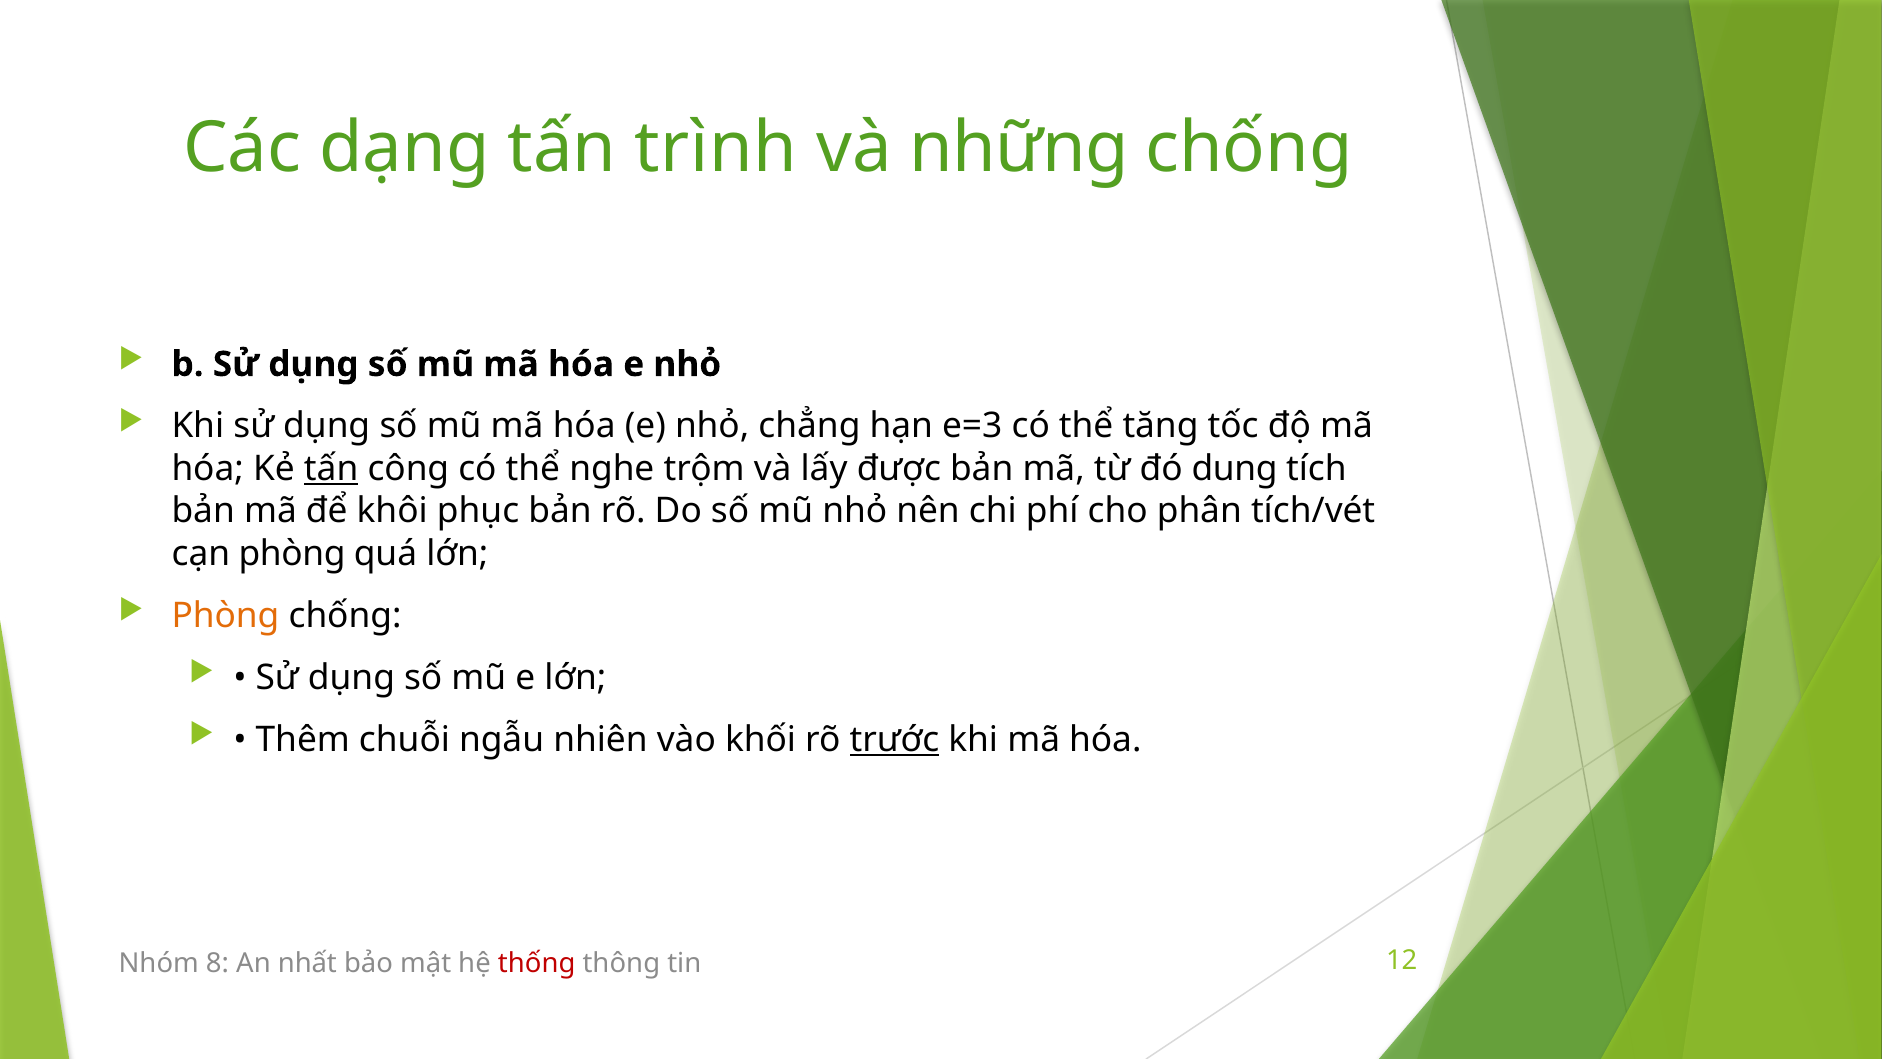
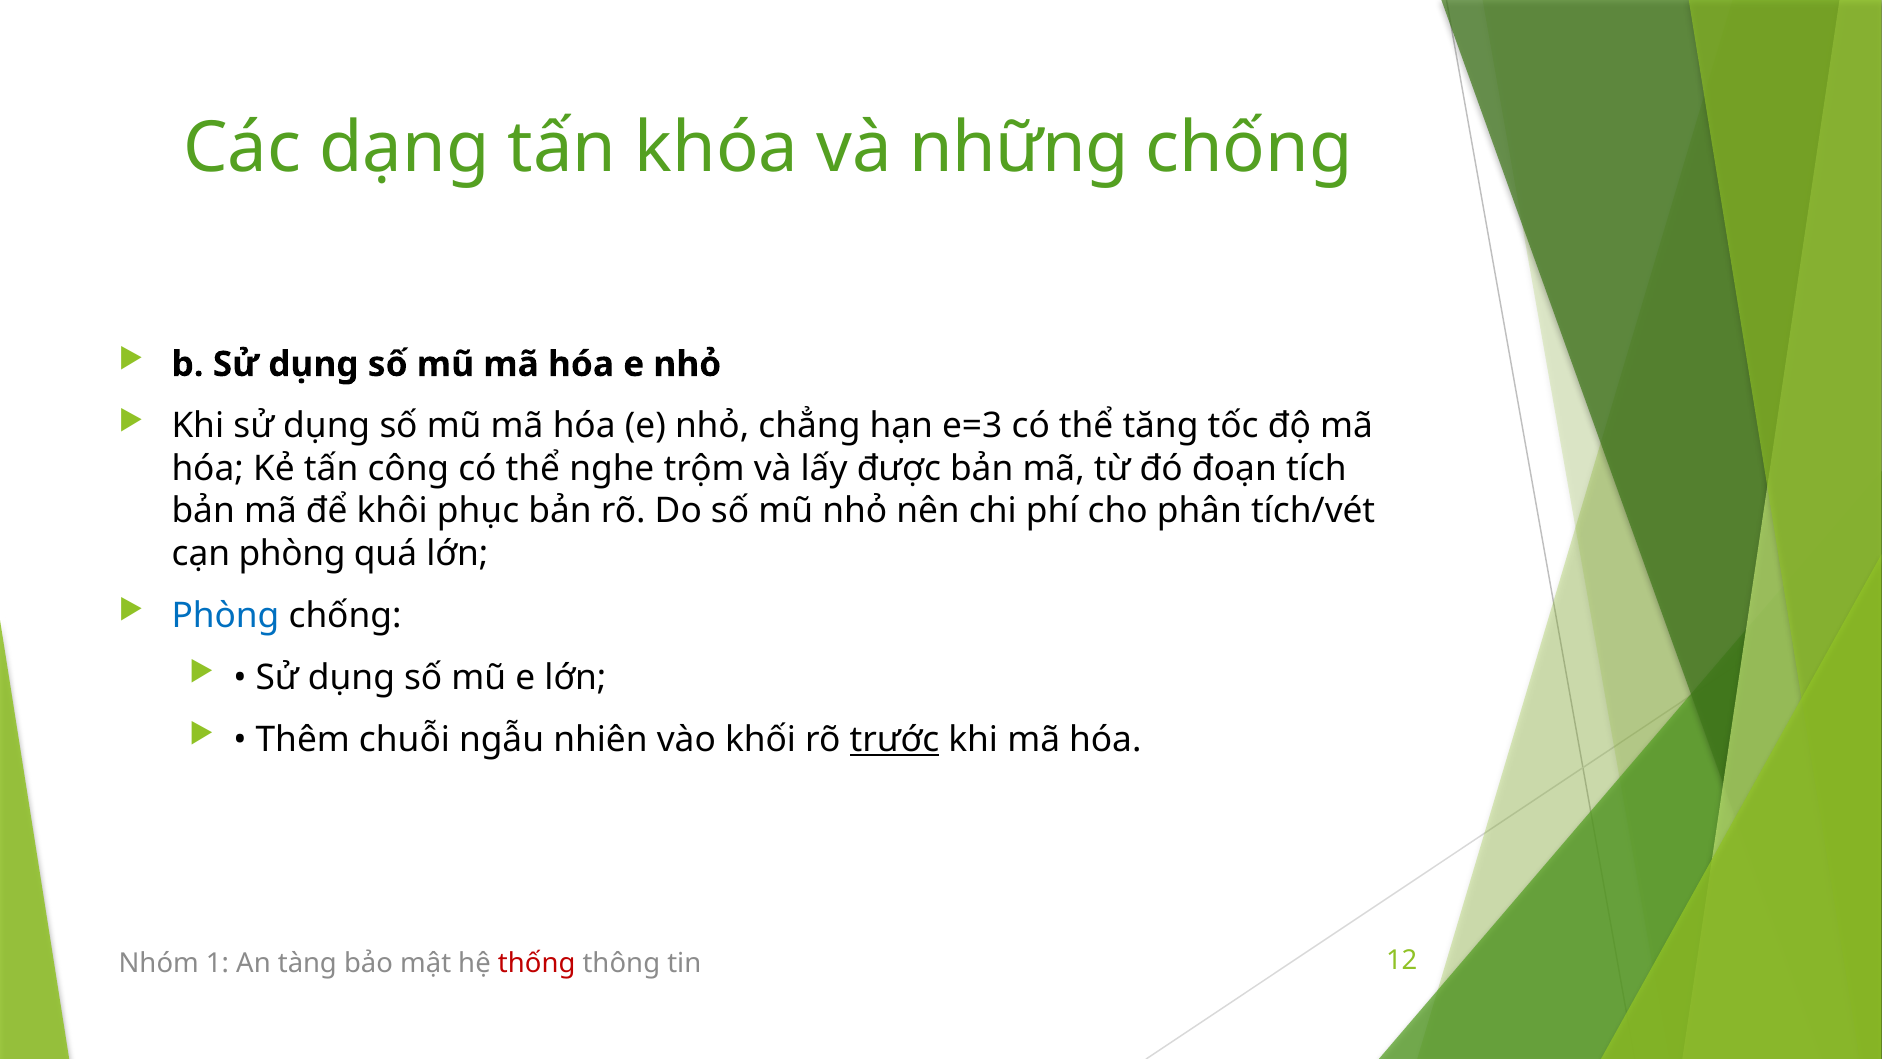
trình: trình -> khóa (717, 148)
tấn underline: present -> none (331, 469)
dung: dung -> đoạn (1234, 469)
Phòng colour: orange -> blue (225, 615)
8: 8 -> 1 (217, 963)
nhất: nhất -> tàng (307, 963)
